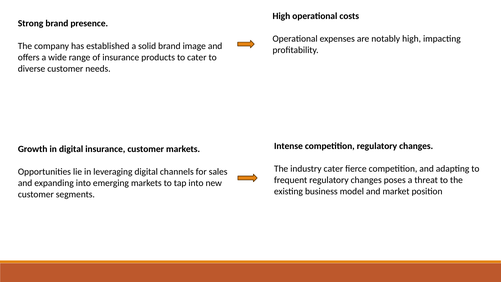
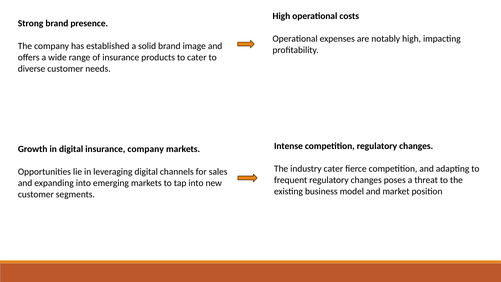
insurance customer: customer -> company (146, 149)
